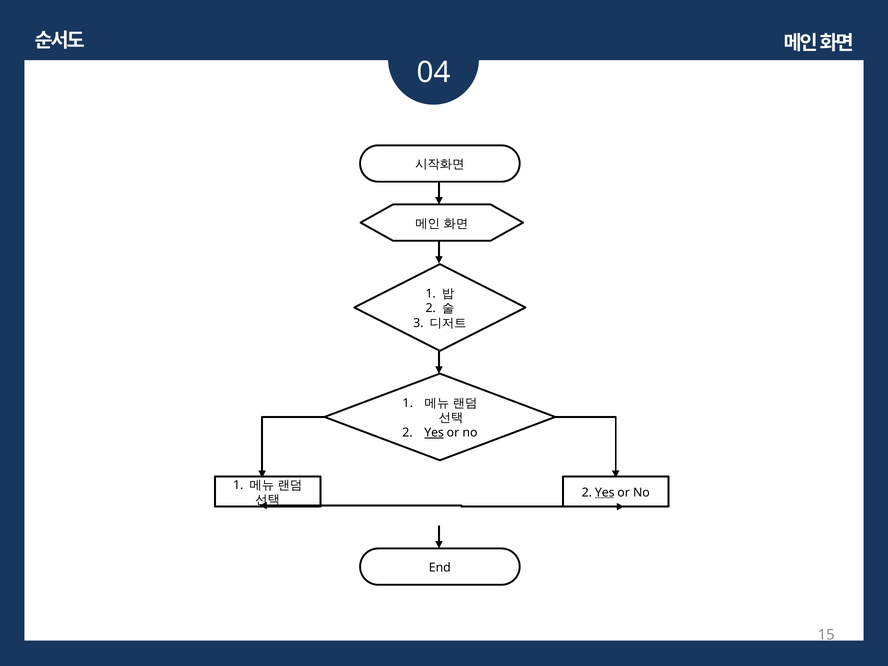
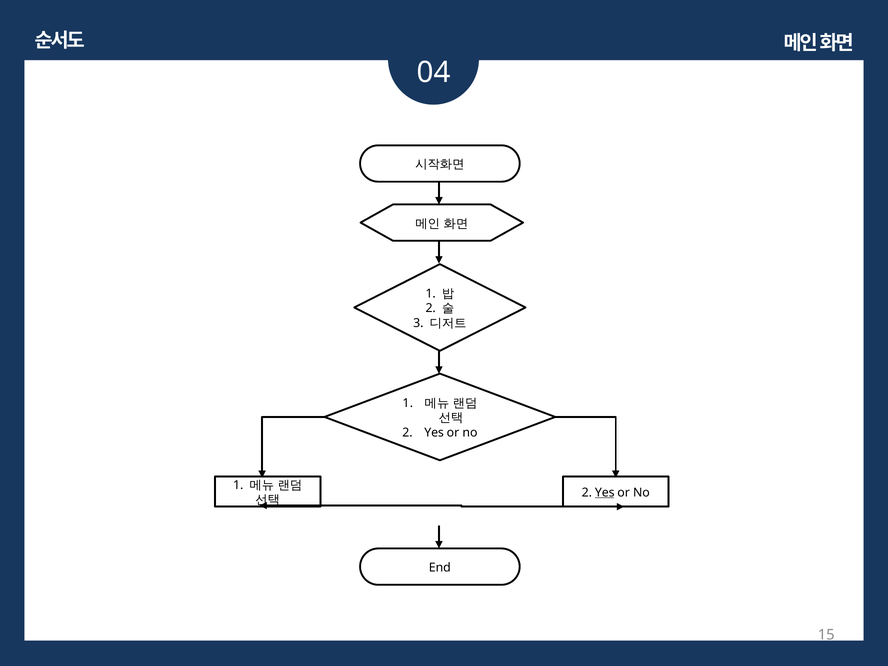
Yes underline: present -> none (434, 433)
